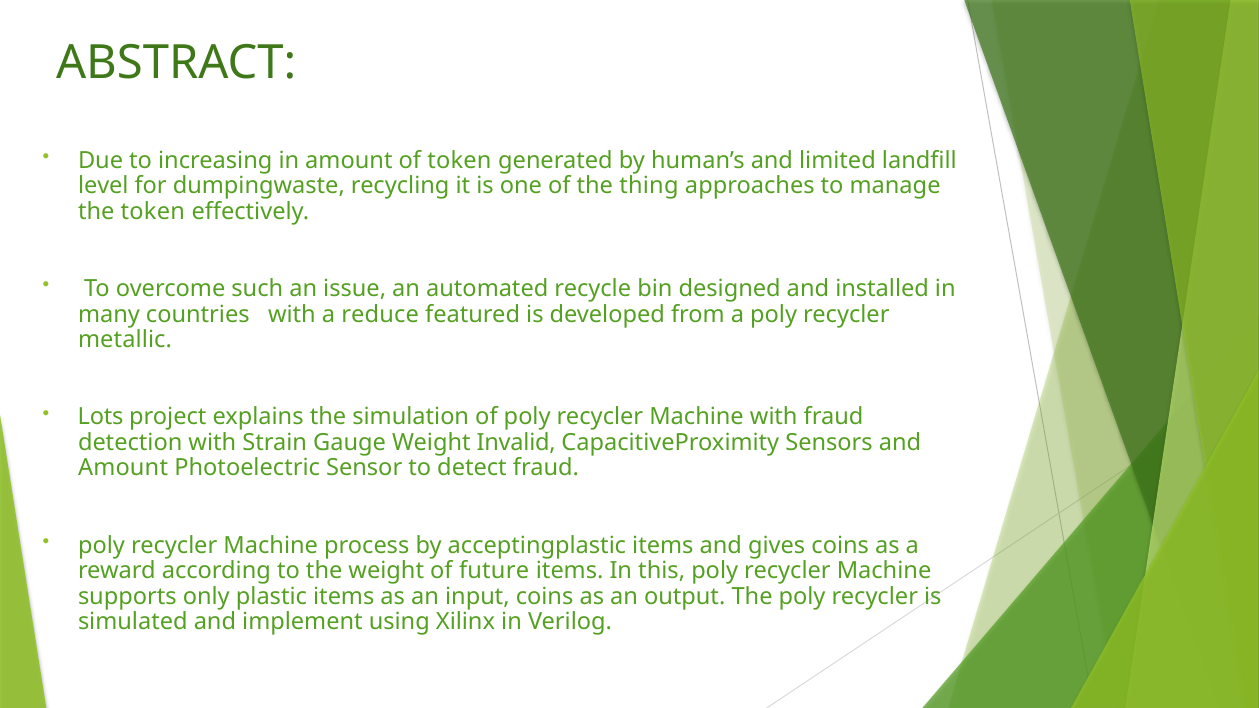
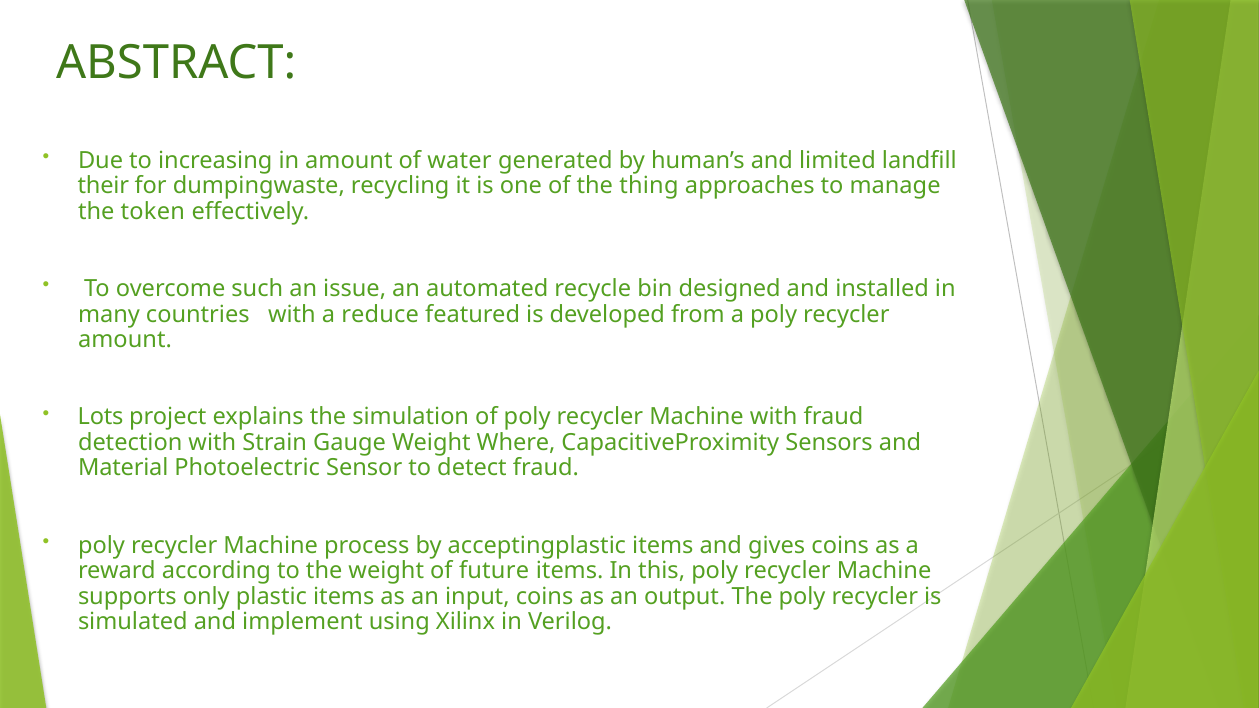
of token: token -> water (459, 160)
level: level -> their (103, 186)
metallic: metallic -> amount (125, 340)
Invalid: Invalid -> Where (516, 443)
Amount: Amount -> Material (123, 468)
